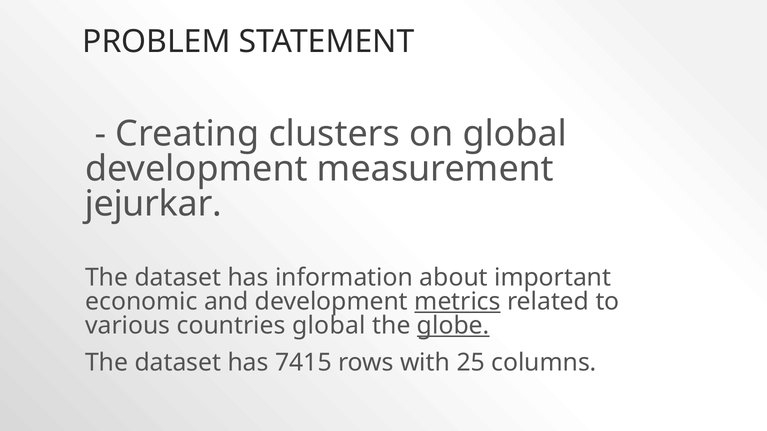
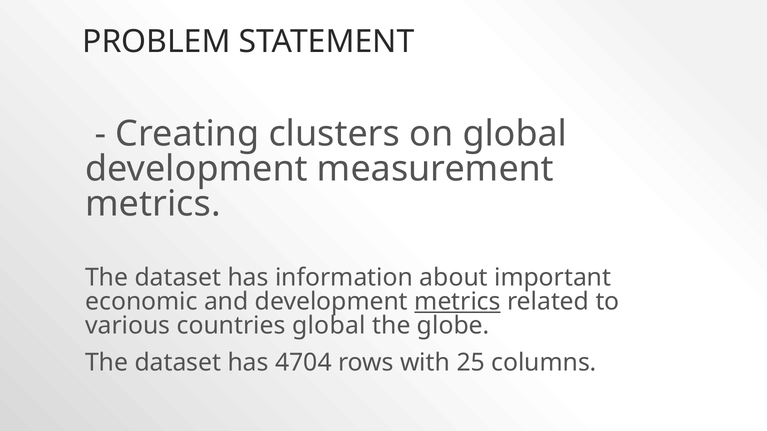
jejurkar: jejurkar -> metrics (153, 204)
globe underline: present -> none (453, 326)
7415: 7415 -> 4704 (303, 363)
